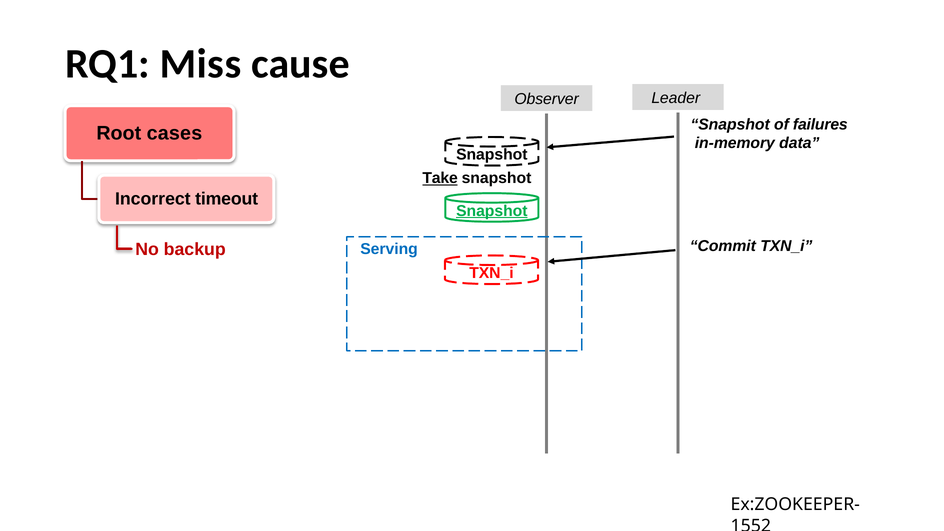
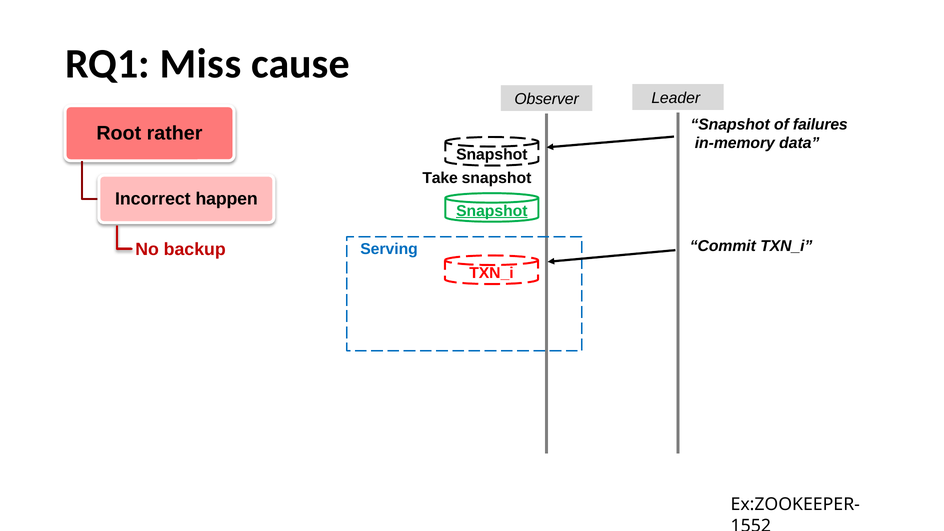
cases: cases -> rather (175, 133)
Take underline: present -> none (440, 178)
timeout: timeout -> happen (227, 199)
